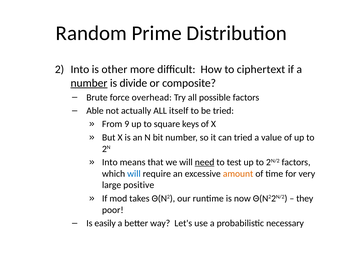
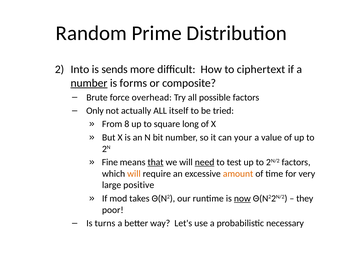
other: other -> sends (115, 69)
divide: divide -> forms (133, 83)
Able: Able -> Only (95, 111)
9: 9 -> 8 (127, 124)
keys: keys -> long (191, 124)
can tried: tried -> your (243, 138)
Into: Into -> Fine (110, 162)
that underline: none -> present (156, 162)
will colour: blue -> orange (134, 174)
now underline: none -> present (242, 199)
easily: easily -> turns (105, 223)
